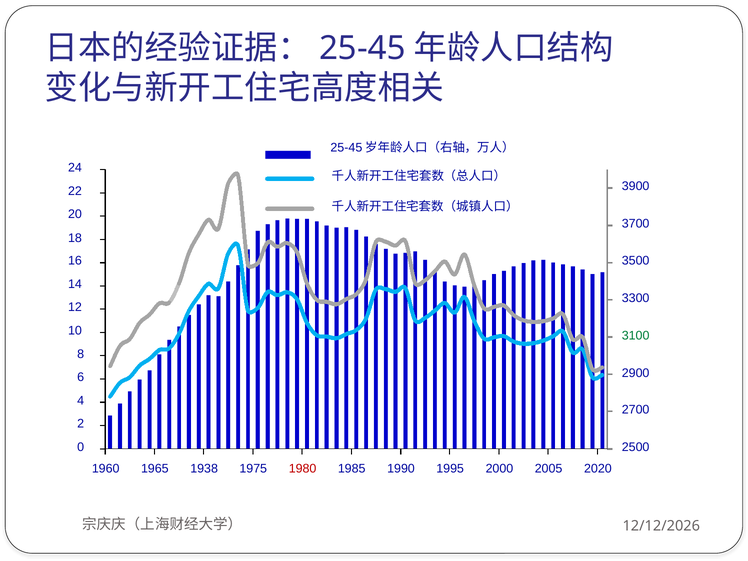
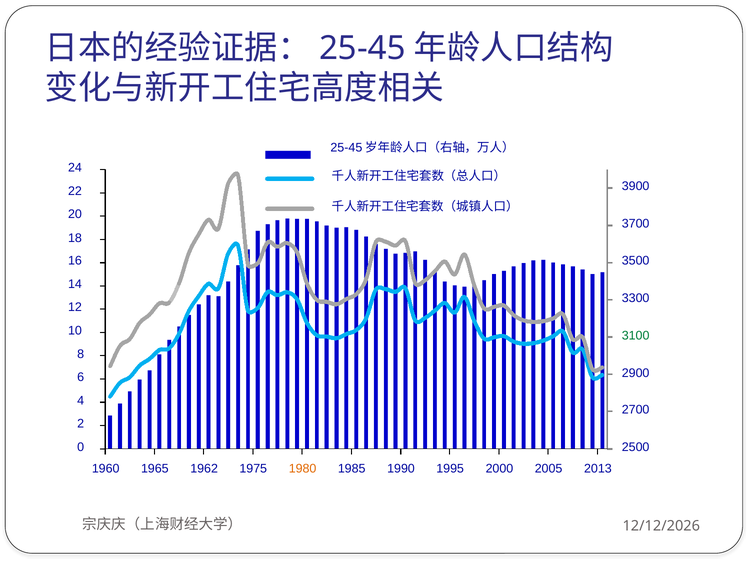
1938: 1938 -> 1962 (204, 468)
1980 colour: red -> orange (303, 468)
2020: 2020 -> 2013 (598, 468)
